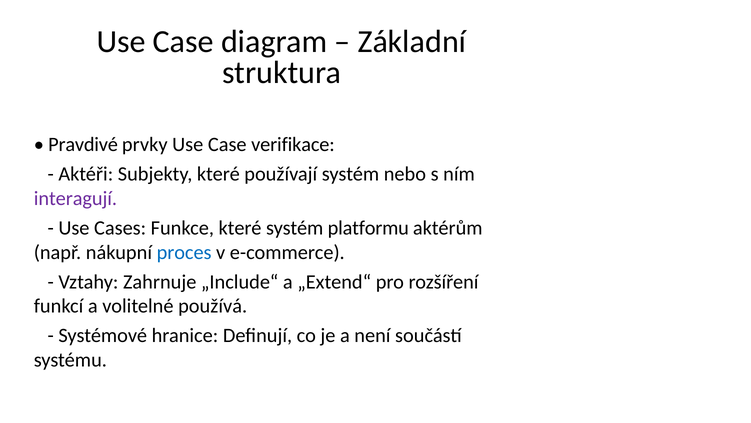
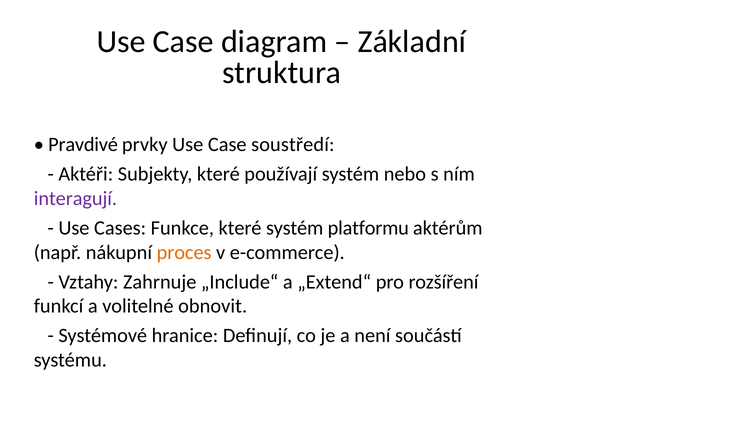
verifikace: verifikace -> soustředí (293, 144)
proces colour: blue -> orange (184, 252)
používá: používá -> obnovit (213, 306)
